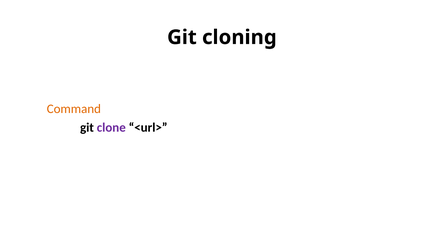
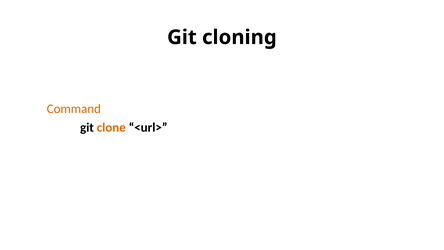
clone colour: purple -> orange (111, 127)
